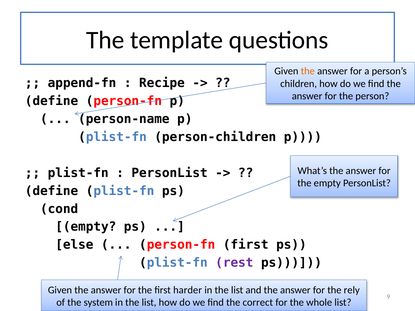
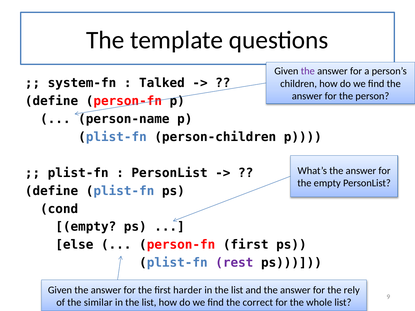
the colour: orange -> purple (308, 71)
append-fn: append-fn -> system-fn (82, 83)
Recipe: Recipe -> Talked (162, 83)
system: system -> similar (98, 303)
